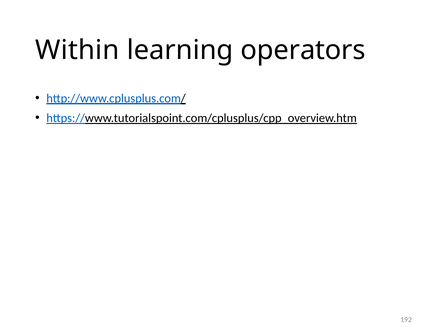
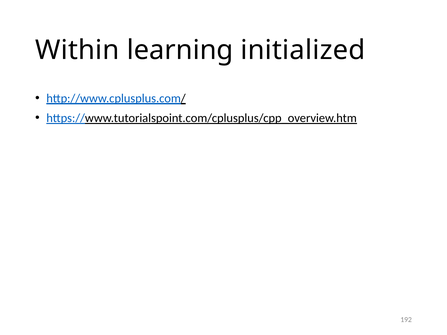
operators: operators -> initialized (303, 50)
